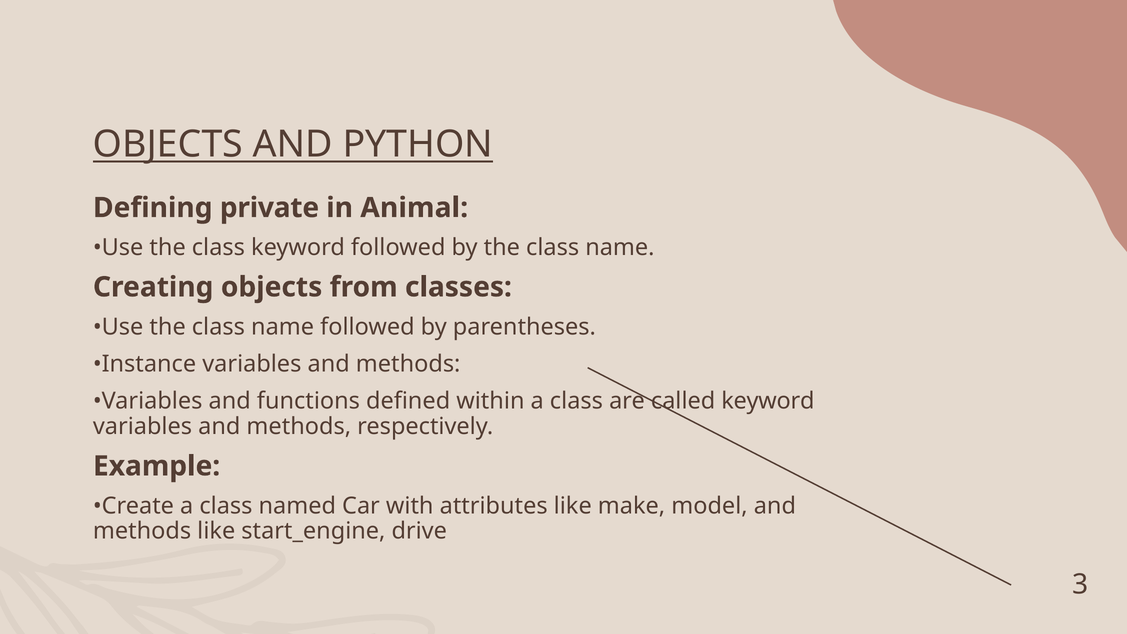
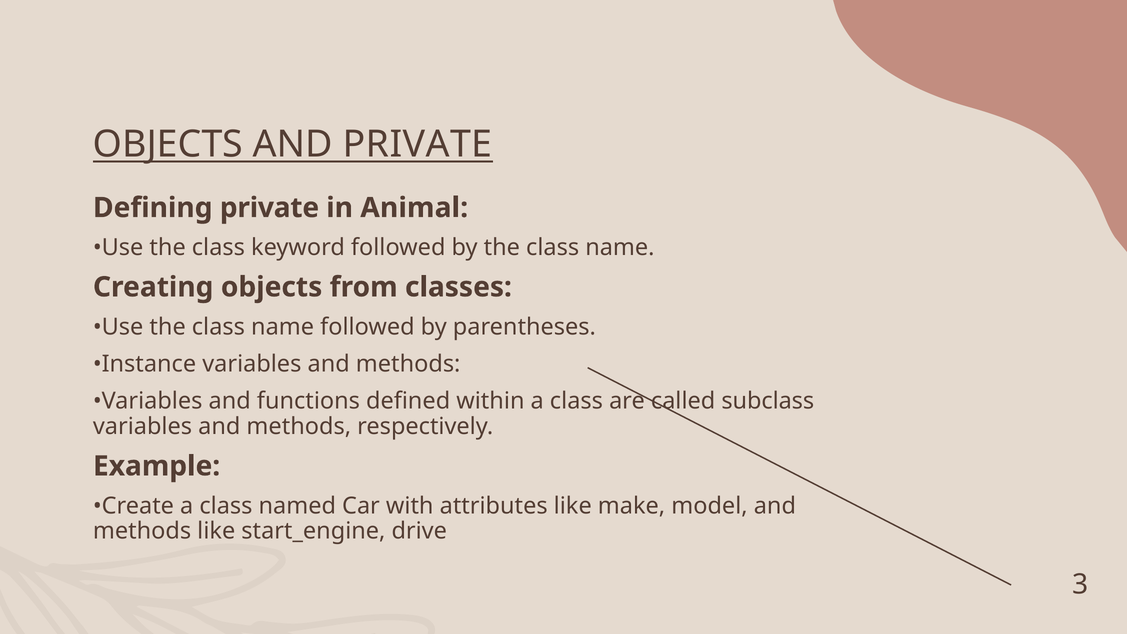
AND PYTHON: PYTHON -> PRIVATE (418, 144)
called keyword: keyword -> subclass (768, 401)
